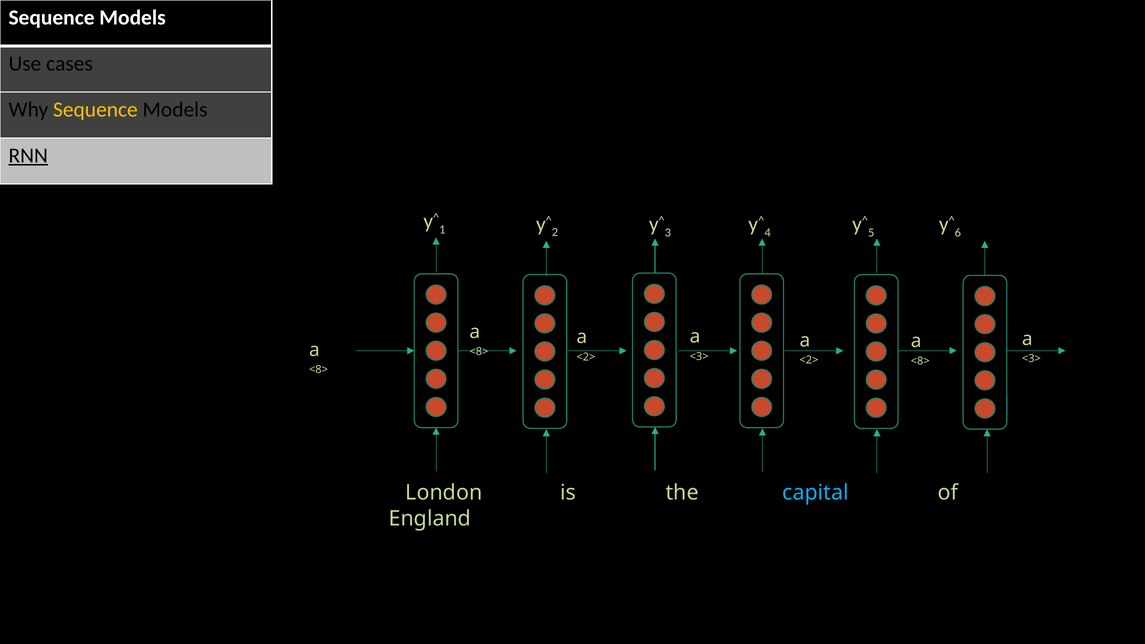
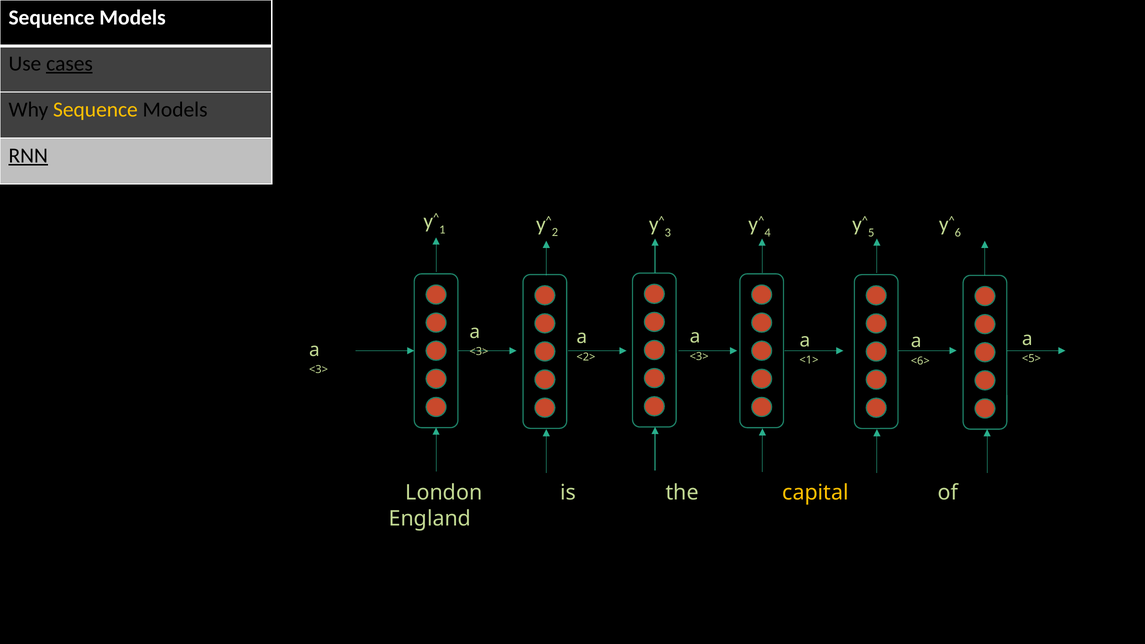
cases underline: none -> present (69, 64)
<8>: <8> -> <3> (479, 352)
<3>: <3> -> <5> (1031, 359)
<2>: <2> -> <1> (809, 360)
<8>: <8> -> <6> (920, 361)
<8>: <8> -> <3> (319, 370)
capital colour: light blue -> yellow (816, 493)
